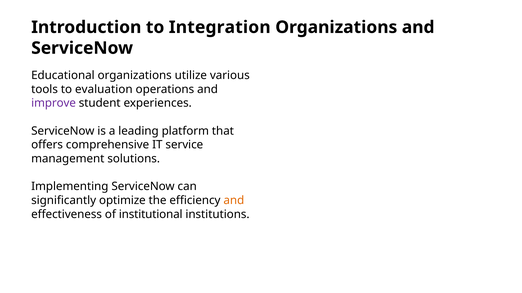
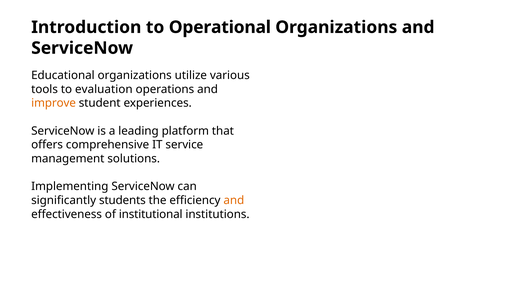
Integration: Integration -> Operational (220, 27)
improve colour: purple -> orange (54, 103)
optimize: optimize -> students (122, 201)
